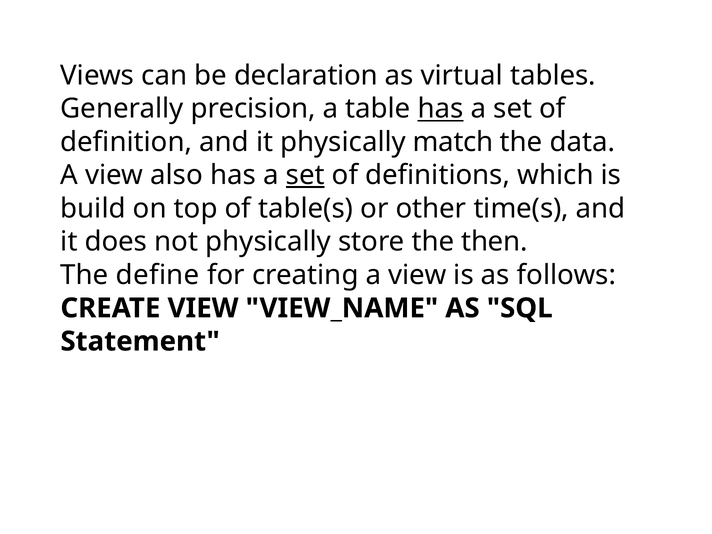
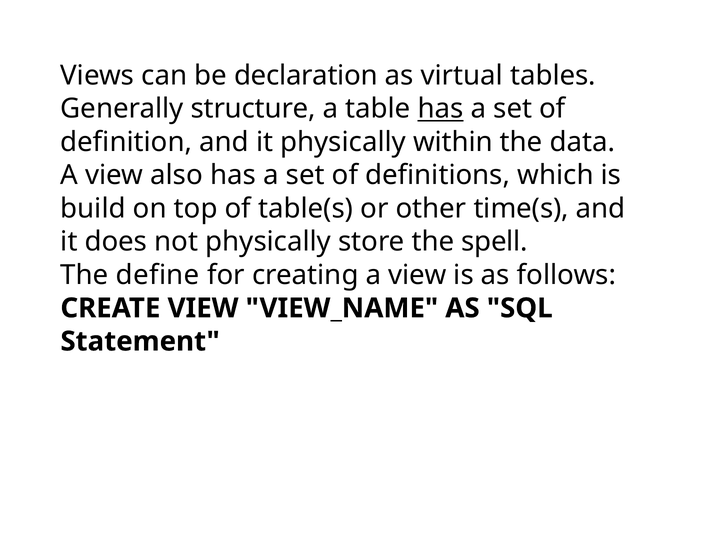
precision: precision -> structure (253, 109)
match: match -> within (453, 142)
set underline: present -> none (305, 175)
then: then -> spell (494, 242)
